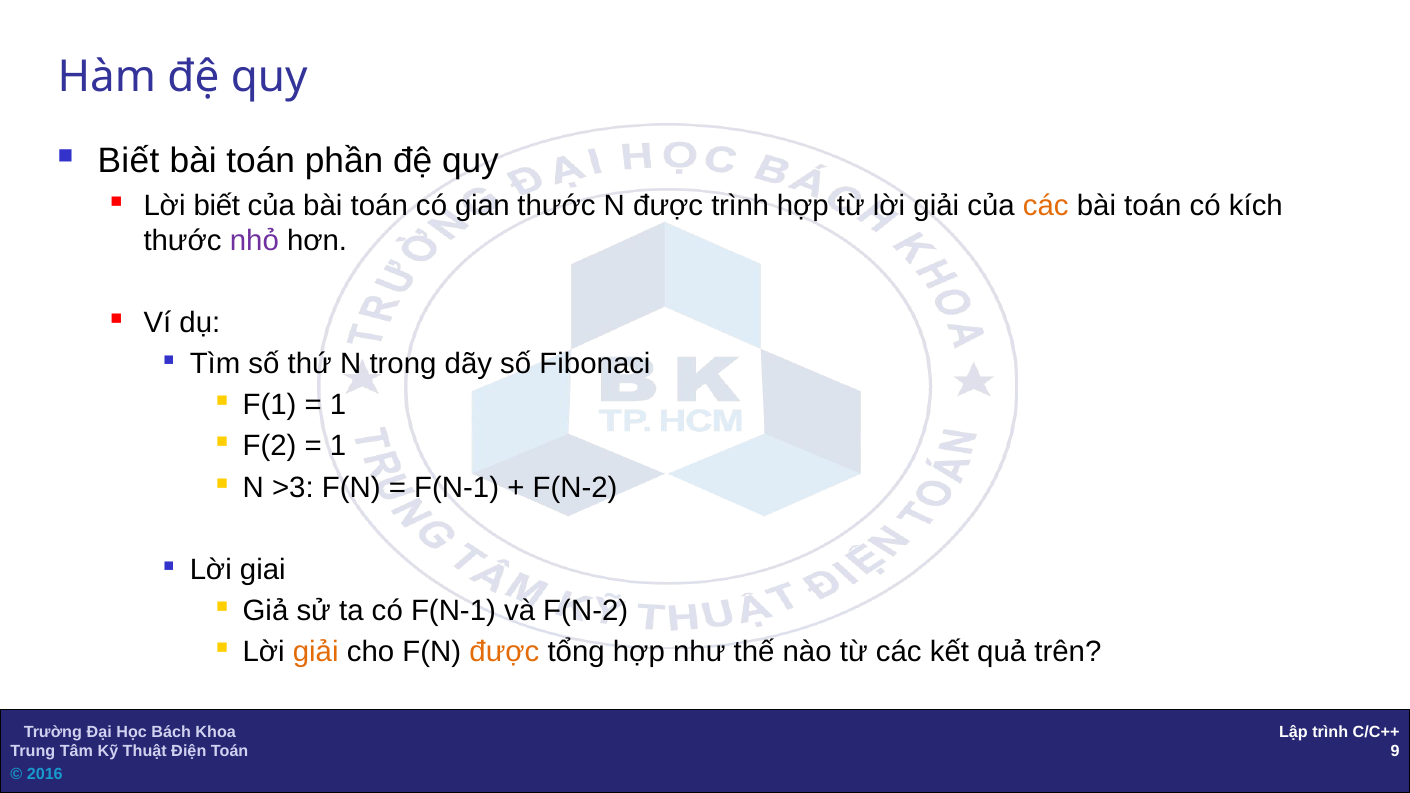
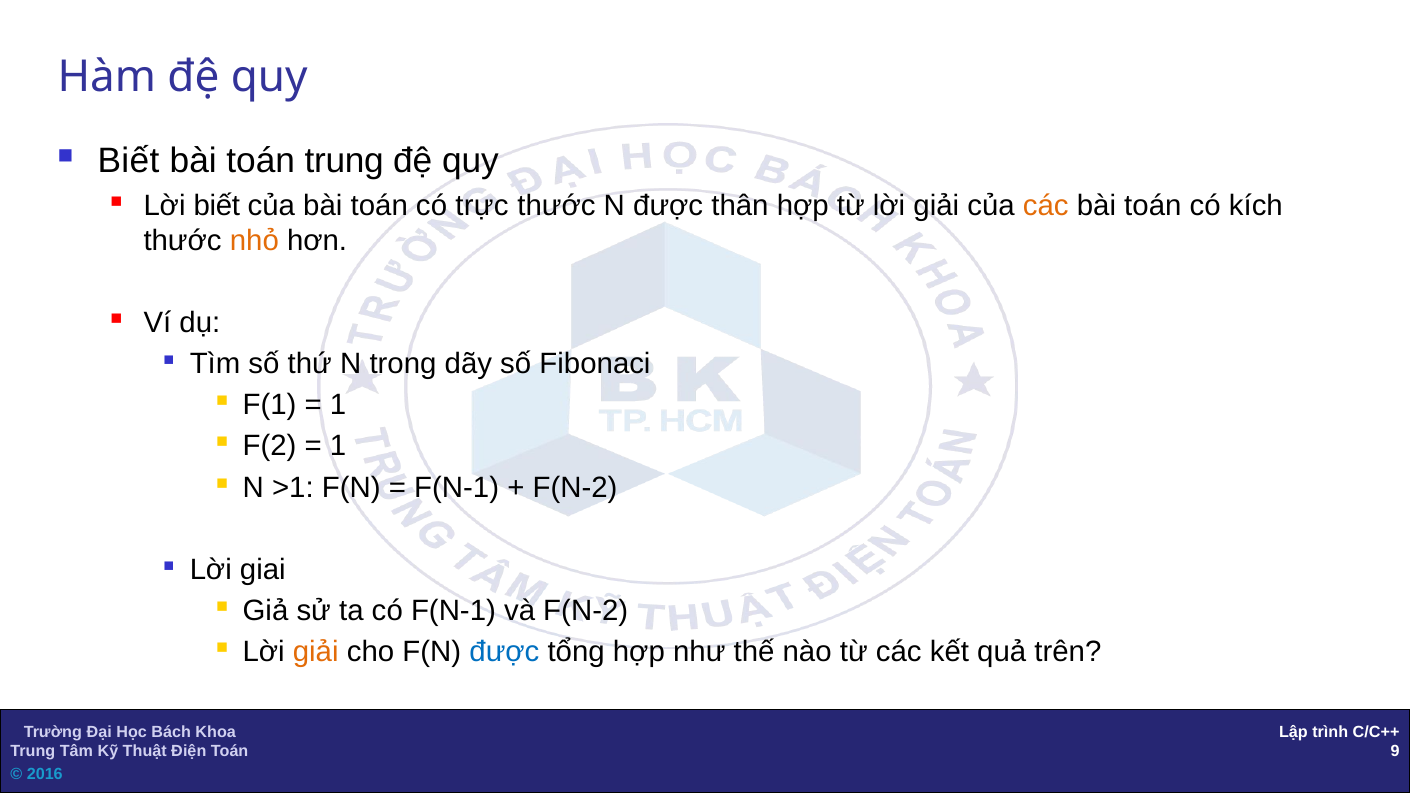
toán phần: phần -> trung (344, 161)
gian: gian -> trực (482, 205)
được trình: trình -> thân (740, 205)
nhỏ colour: purple -> orange (254, 241)
>3: >3 -> >1 (293, 487)
được colour: orange -> blue (504, 652)
